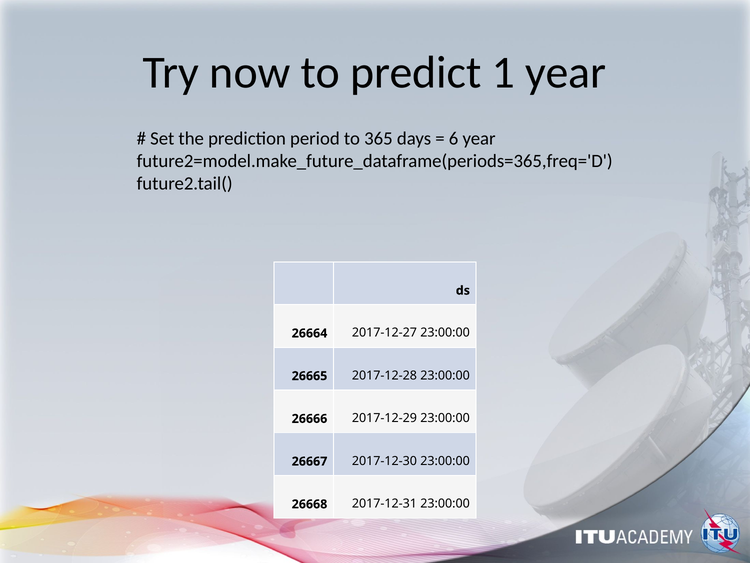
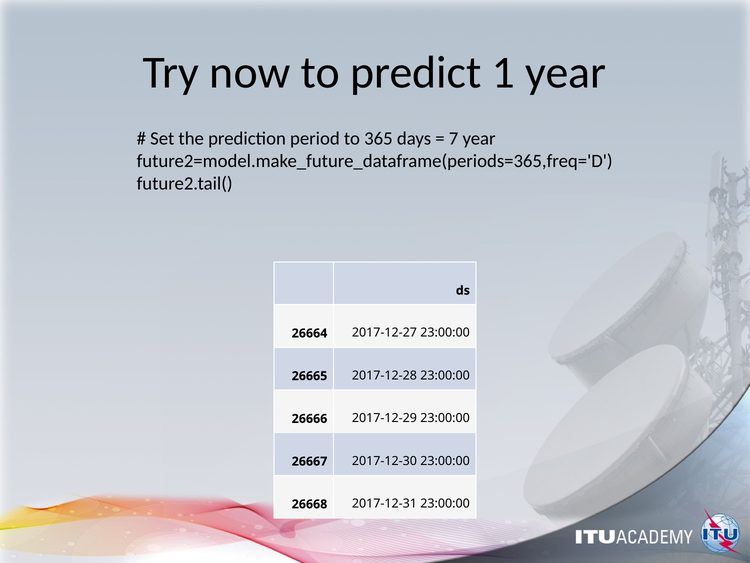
6: 6 -> 7 (454, 138)
